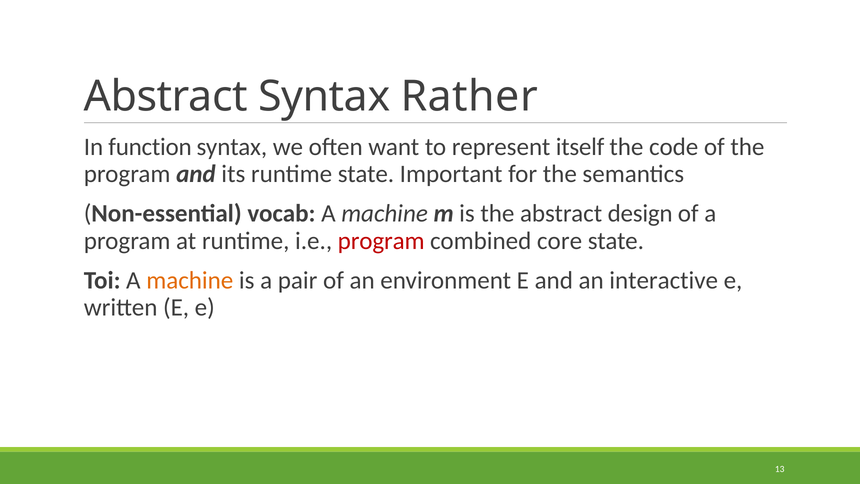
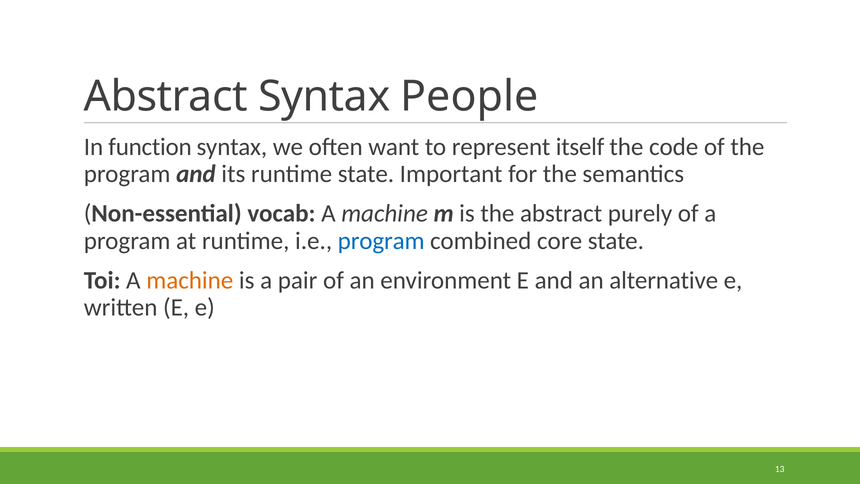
Rather: Rather -> People (469, 96)
design: design -> purely (640, 214)
program colour: red -> blue (381, 241)
interactive: interactive -> alternative (664, 280)
